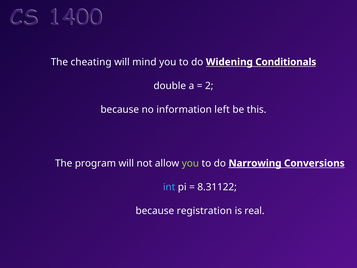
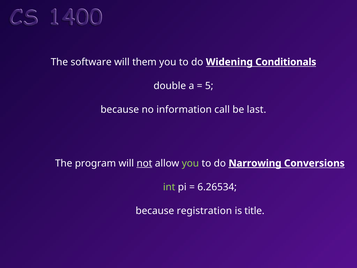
cheating: cheating -> software (91, 62)
mind: mind -> them (144, 62)
2: 2 -> 5 (209, 86)
left: left -> call (222, 110)
this: this -> last (257, 110)
not underline: none -> present (144, 163)
int colour: light blue -> light green (169, 187)
8.31122: 8.31122 -> 6.26534 (217, 187)
real: real -> title (254, 211)
